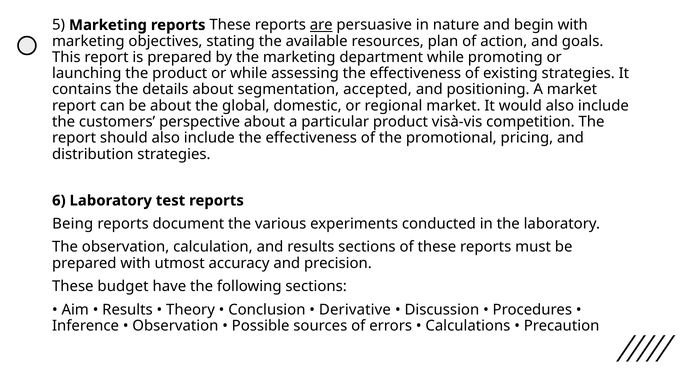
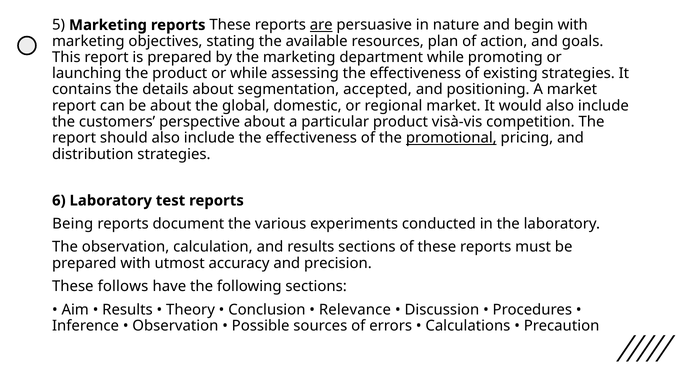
promotional underline: none -> present (451, 138)
budget: budget -> follows (123, 287)
Derivative: Derivative -> Relevance (355, 310)
